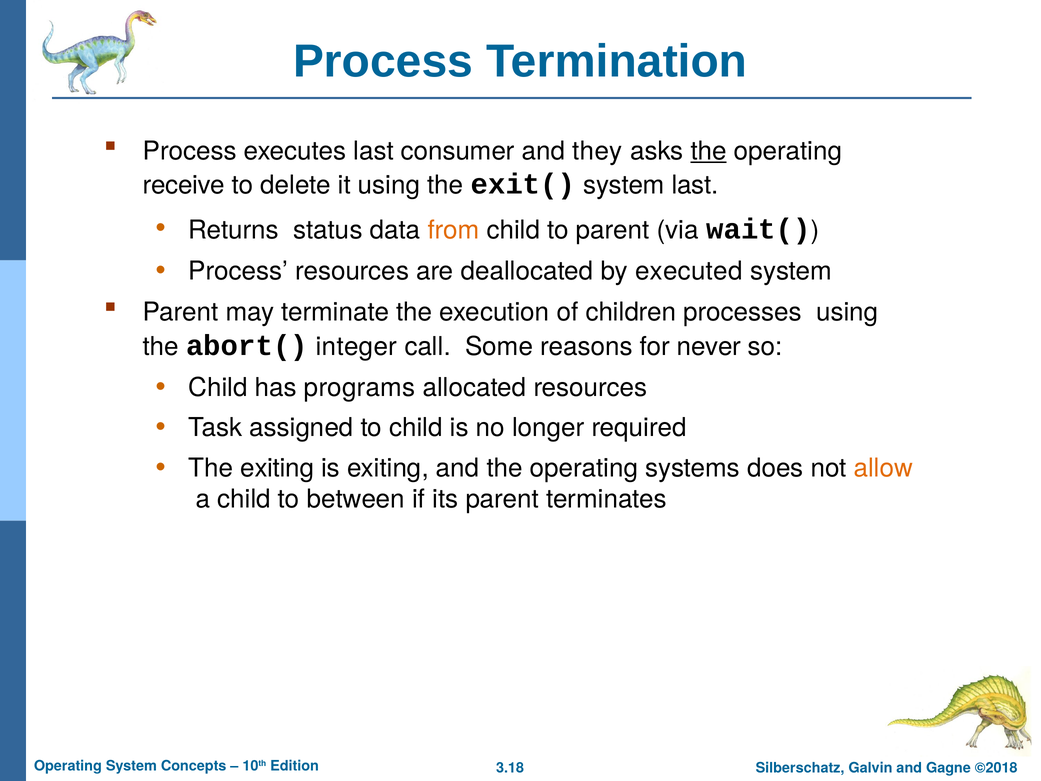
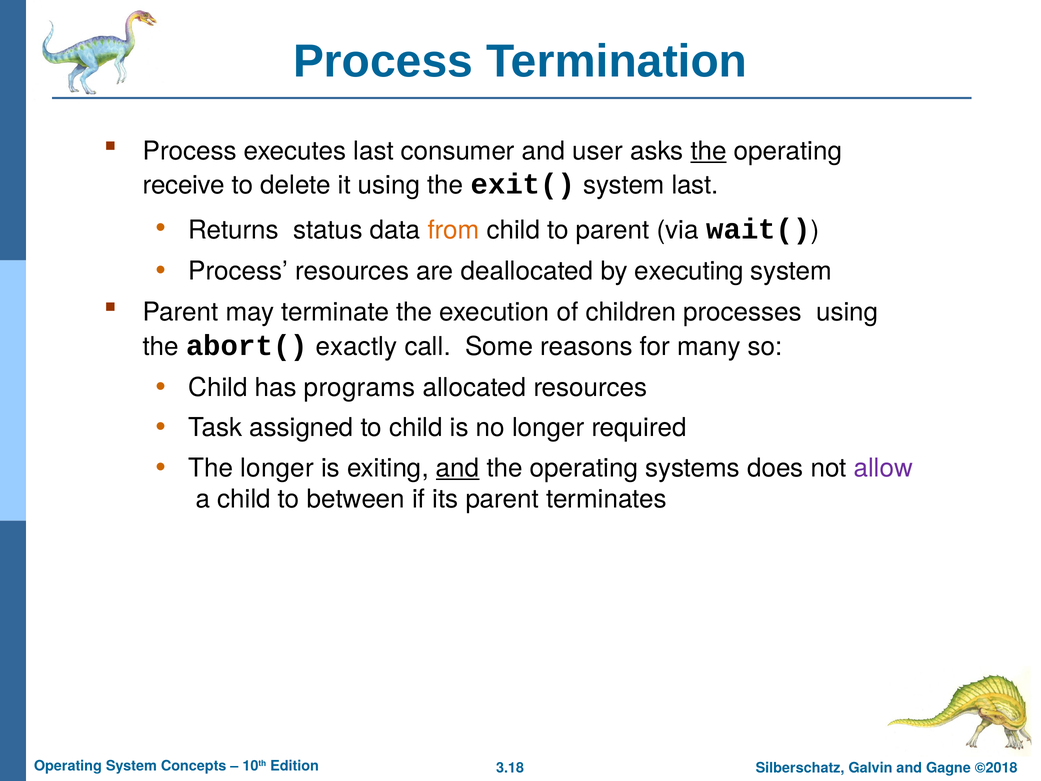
they: they -> user (598, 151)
executed: executed -> executing (689, 271)
integer: integer -> exactly (356, 346)
never: never -> many (709, 346)
The exiting: exiting -> longer (277, 468)
and underline: none -> present (458, 468)
allow colour: orange -> purple (883, 468)
